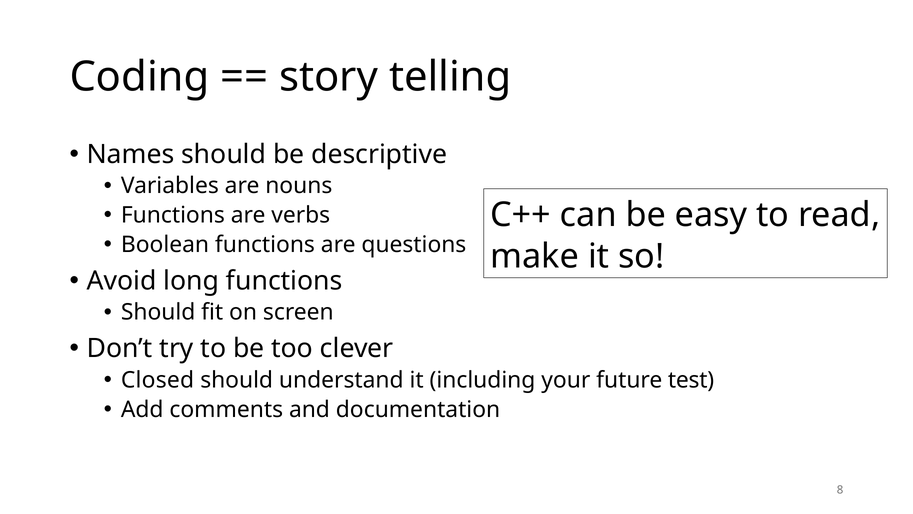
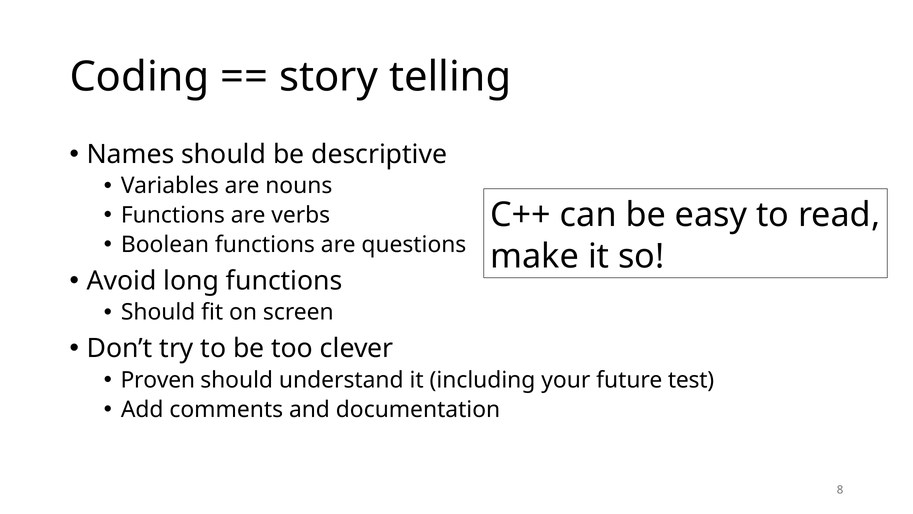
Closed: Closed -> Proven (158, 380)
